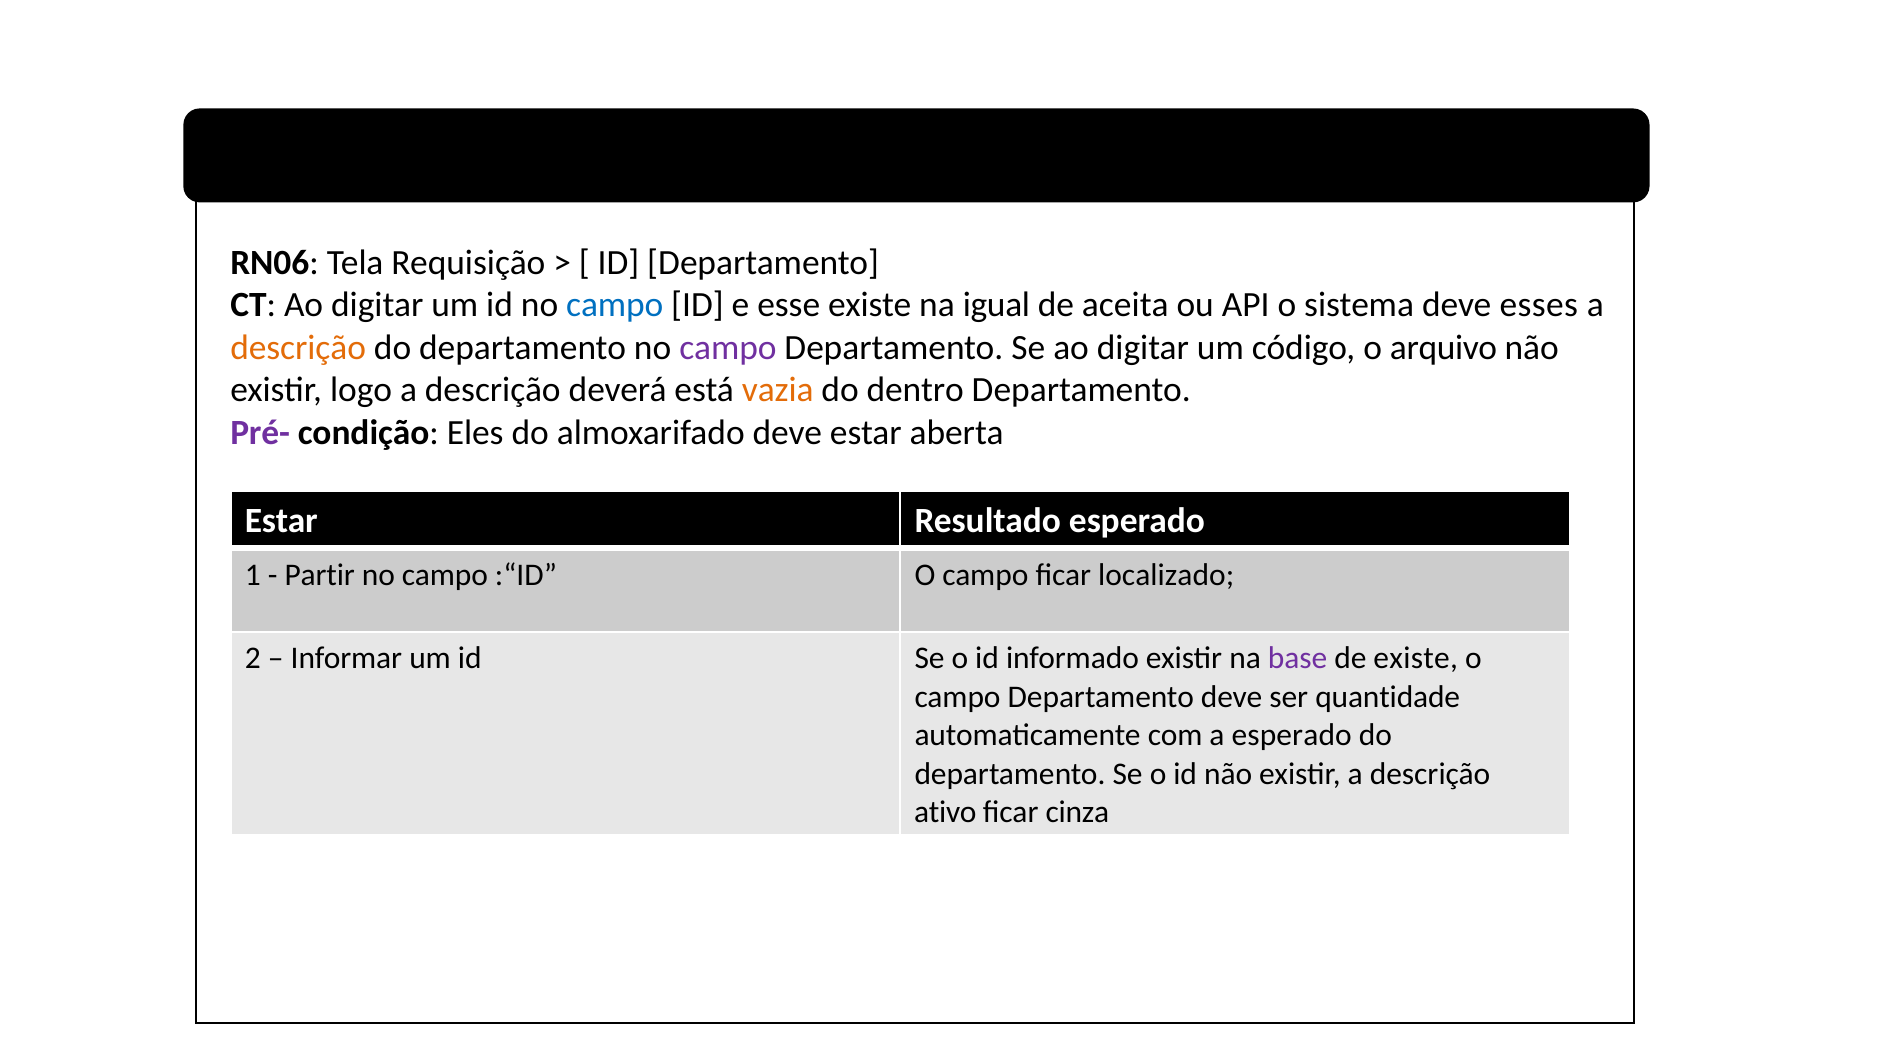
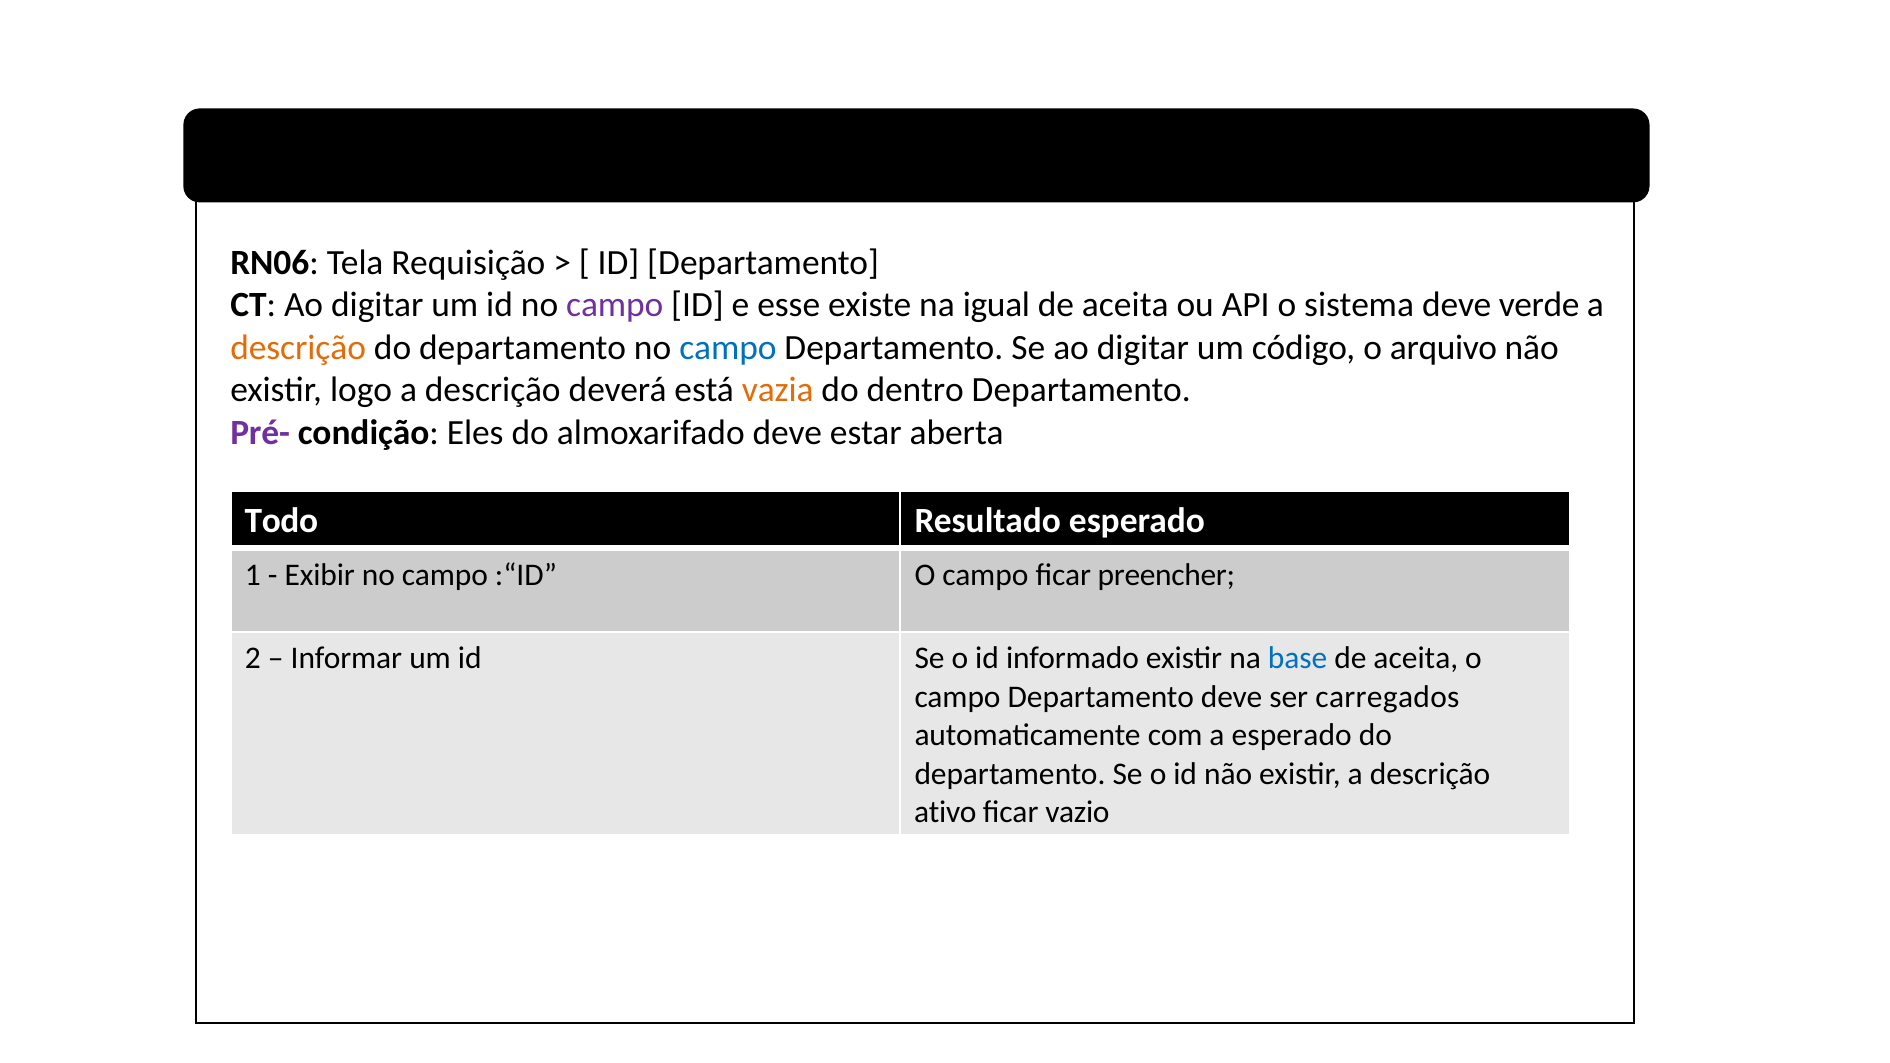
campo colour: blue -> purple (615, 305)
esses: esses -> verde (1539, 305)
campo colour: purple -> blue (728, 348)
Estar: Estar -> Todo (281, 520)
Partir: Partir -> Exibir (320, 575)
localizado: localizado -> preencher (1166, 575)
base colour: purple -> blue (1298, 659)
existe: existe -> aceita (1416, 659)
quantidade: quantidade -> carregados (1387, 697)
cinza: cinza -> vazio (1077, 813)
